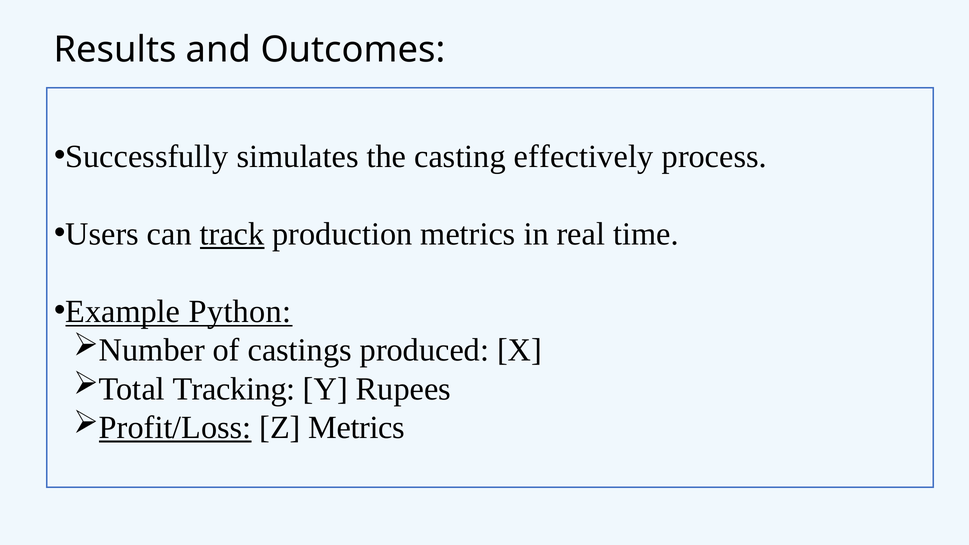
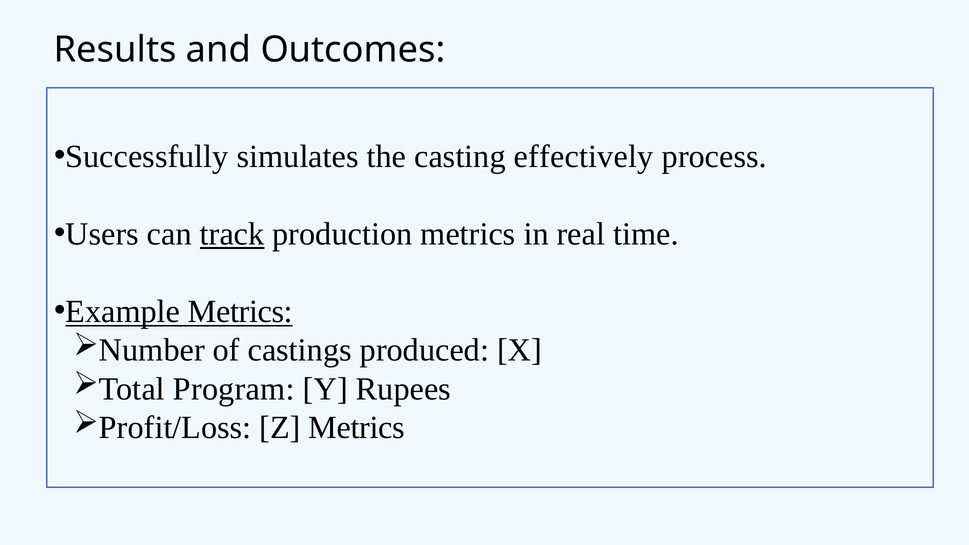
Example Python: Python -> Metrics (240, 312)
Tracking: Tracking -> Program (234, 389)
Profit/Loss underline: present -> none (175, 428)
